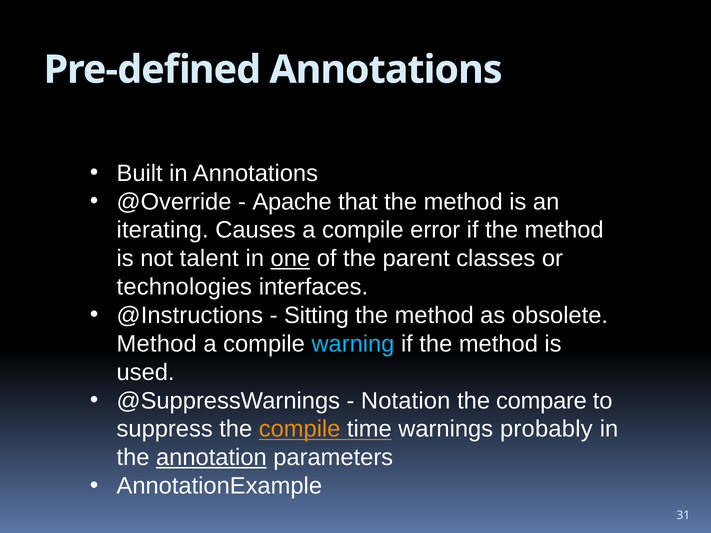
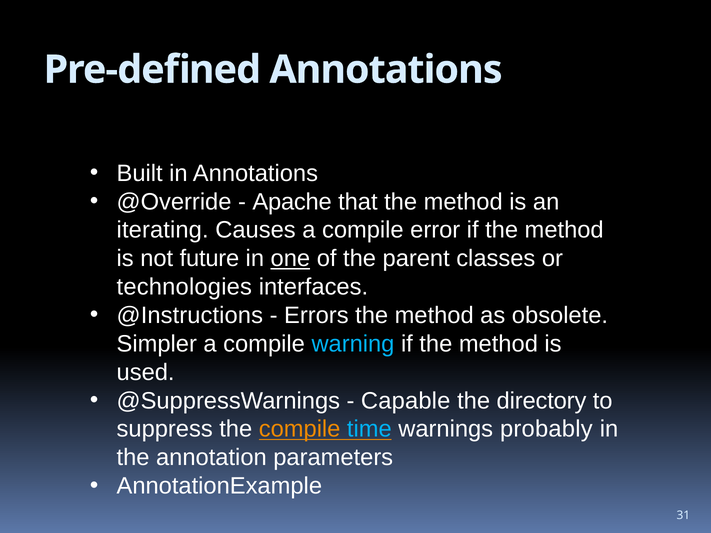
talent: talent -> future (209, 259)
Sitting: Sitting -> Errors (316, 316)
Method: Method -> Simpler (157, 344)
Notation: Notation -> Capable (406, 401)
compare: compare -> directory (541, 401)
time colour: white -> light blue (369, 429)
annotation underline: present -> none (211, 458)
